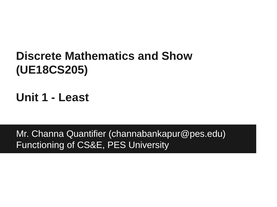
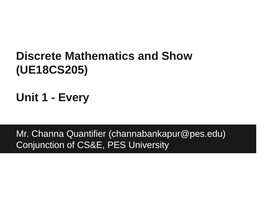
Least: Least -> Every (74, 98)
Functioning: Functioning -> Conjunction (40, 146)
